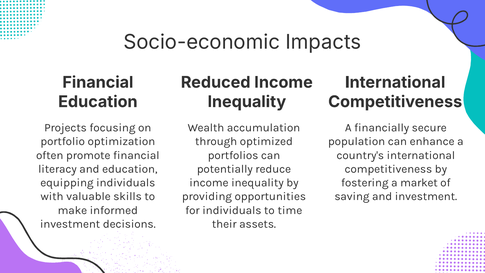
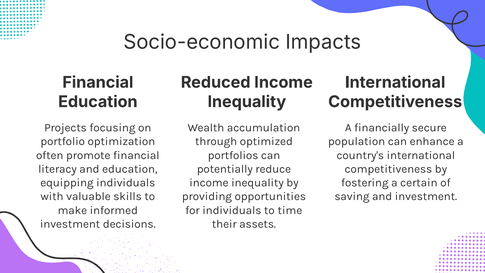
market: market -> certain (419, 183)
